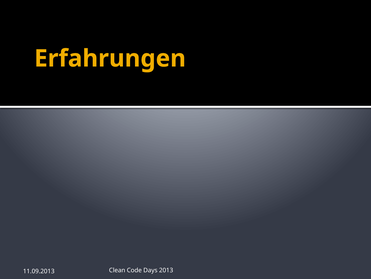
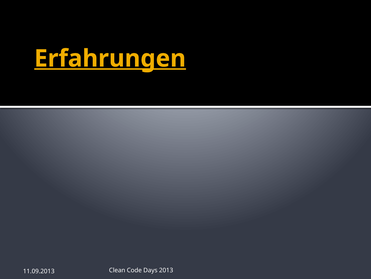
Erfahrungen underline: none -> present (110, 58)
